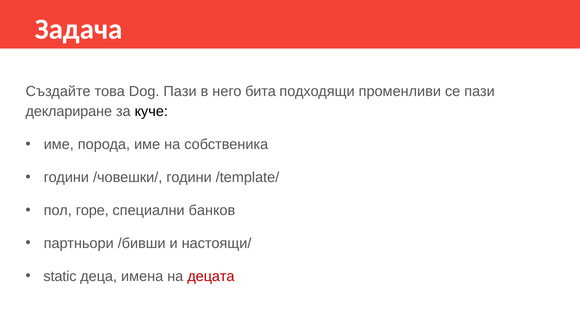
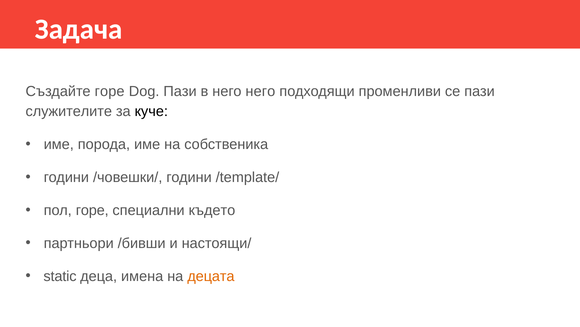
Създайте това: това -> горе (110, 91)
него бита: бита -> него (260, 91)
деклариране: деклариране -> служителите (69, 111)
банков: банков -> където (212, 210)
децата colour: red -> orange (211, 276)
